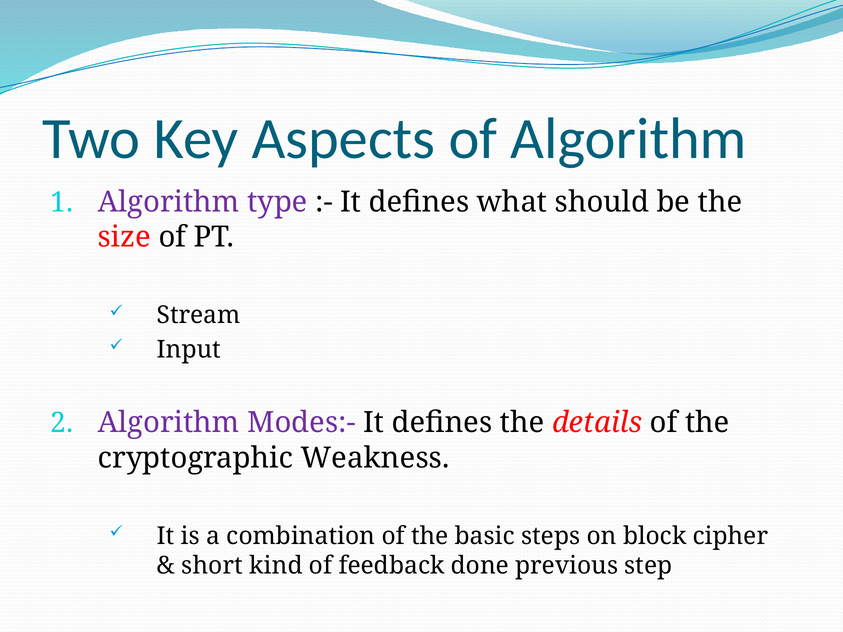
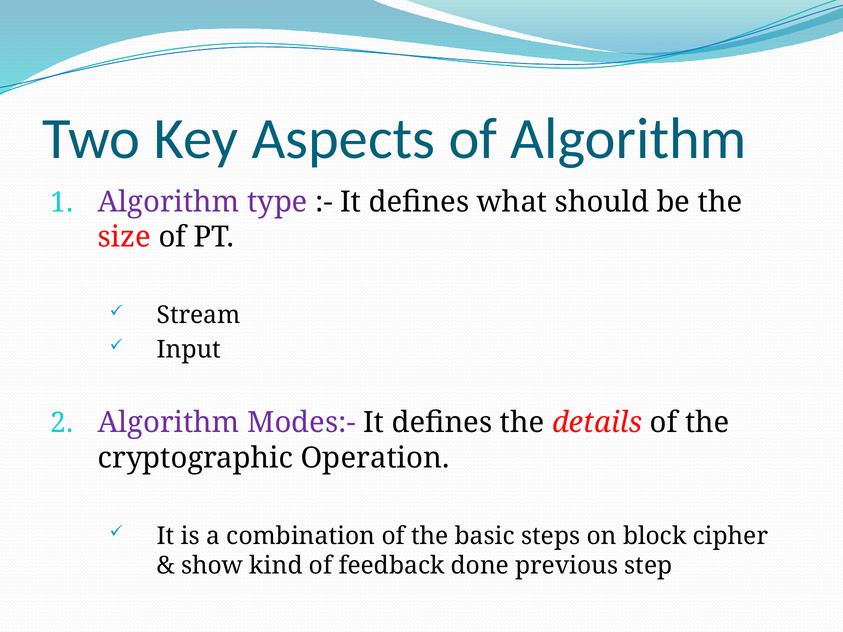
Weakness: Weakness -> Operation (375, 458)
short: short -> show (212, 566)
